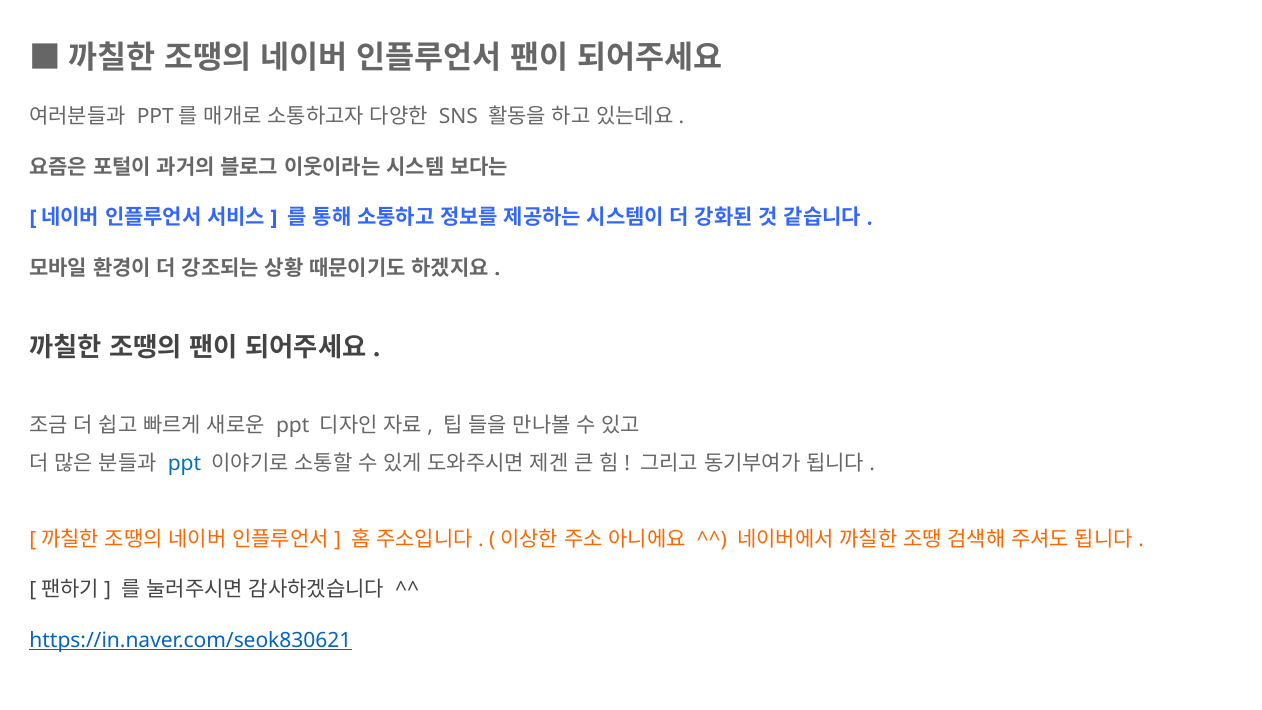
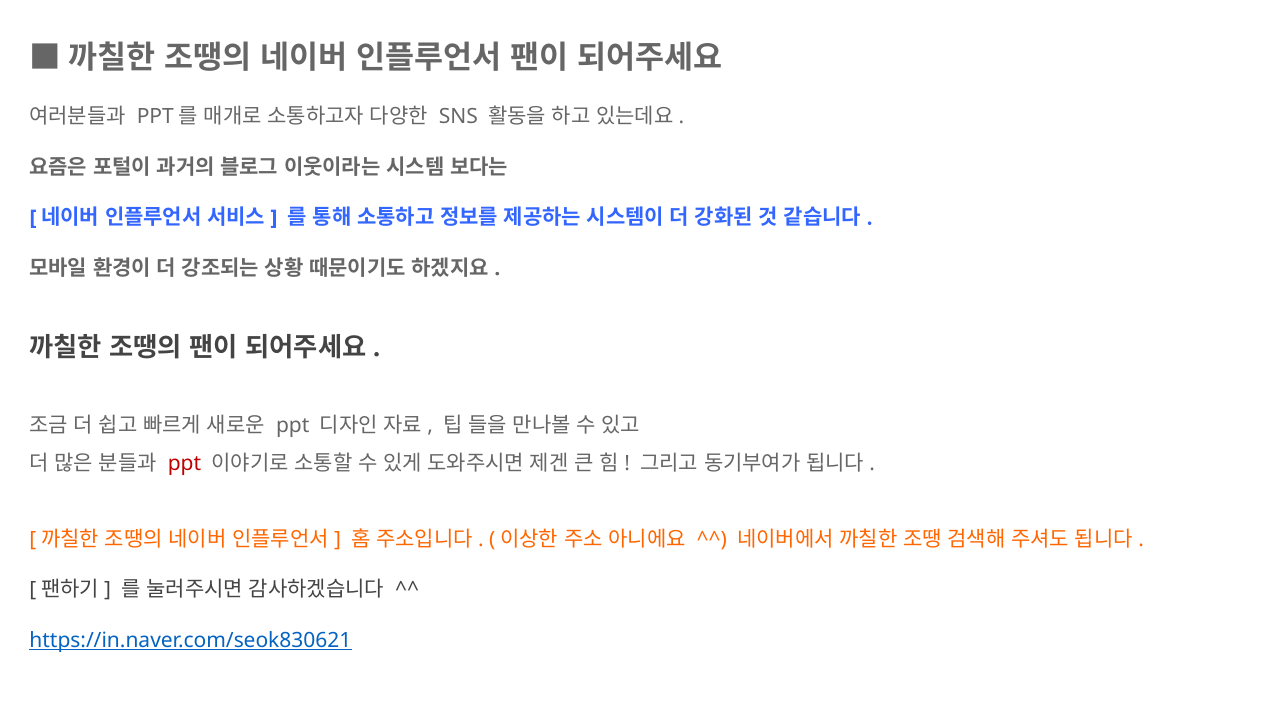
ppt colour: blue -> red (184, 464)
